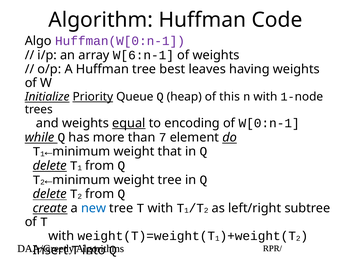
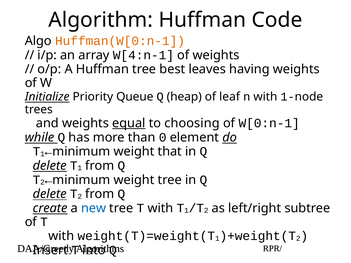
Huffman(W[0:n-1 colour: purple -> orange (120, 41)
W[6:n-1: W[6:n-1 -> W[4:n-1 (143, 55)
Priority underline: present -> none (93, 97)
this: this -> leaf (230, 97)
encoding: encoding -> choosing (192, 123)
7: 7 -> 0 (163, 137)
